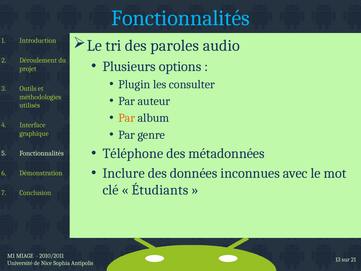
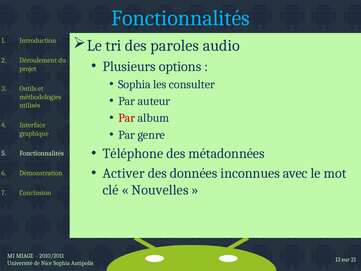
Plugin: Plugin -> Sophia (134, 84)
Par colour: orange -> red (127, 118)
Inclure: Inclure -> Activer (124, 173)
Étudiants: Étudiants -> Nouvelles (160, 190)
